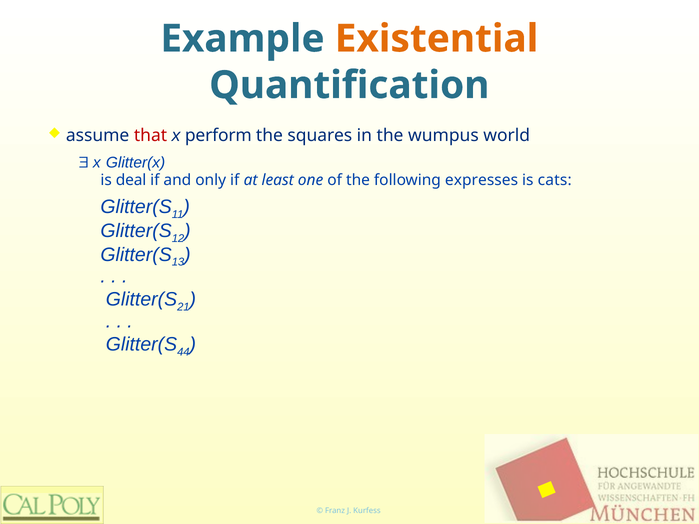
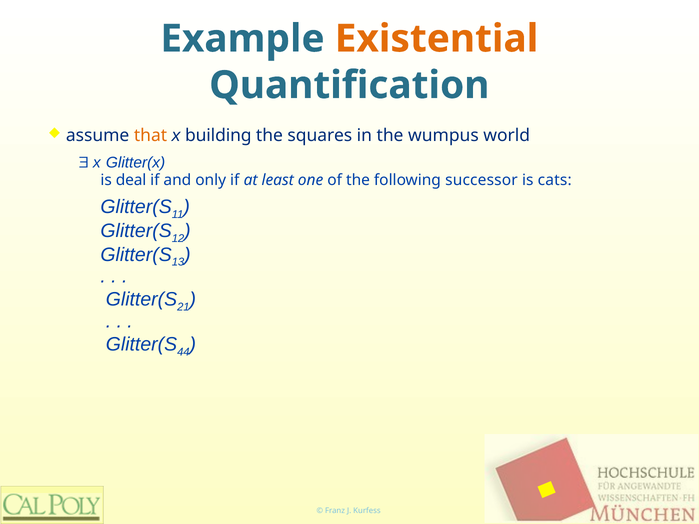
that colour: red -> orange (151, 136)
perform: perform -> building (218, 136)
expresses: expresses -> successor (481, 180)
